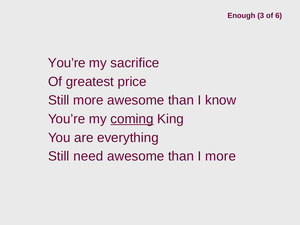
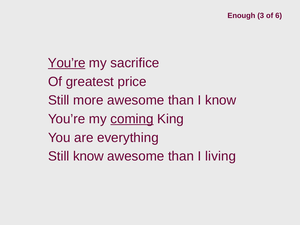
You’re underline: none -> present (67, 63)
Still need: need -> know (88, 156)
I more: more -> living (221, 156)
